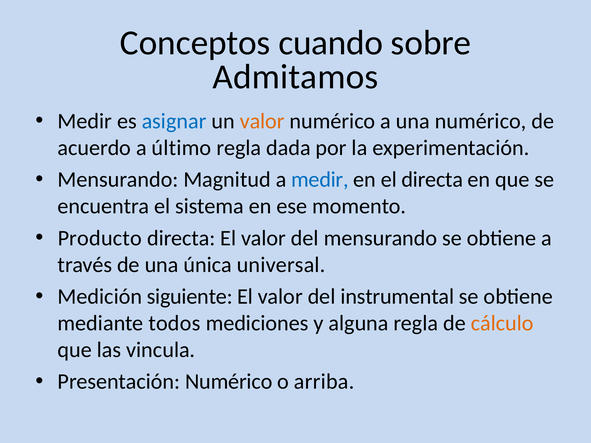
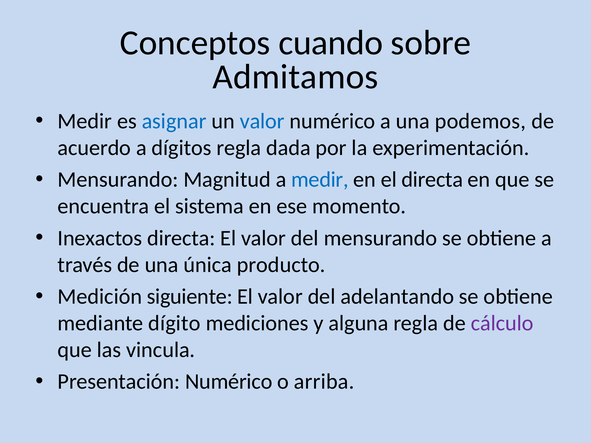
valor colour: orange -> blue (262, 121)
una numérico: numérico -> podemos (480, 121)
último: último -> dígitos (182, 148)
Producto: Producto -> Inexactos (100, 238)
universal: universal -> producto (281, 265)
instrumental: instrumental -> adelantando (397, 297)
todos: todos -> dígito (174, 323)
cálculo colour: orange -> purple (502, 323)
